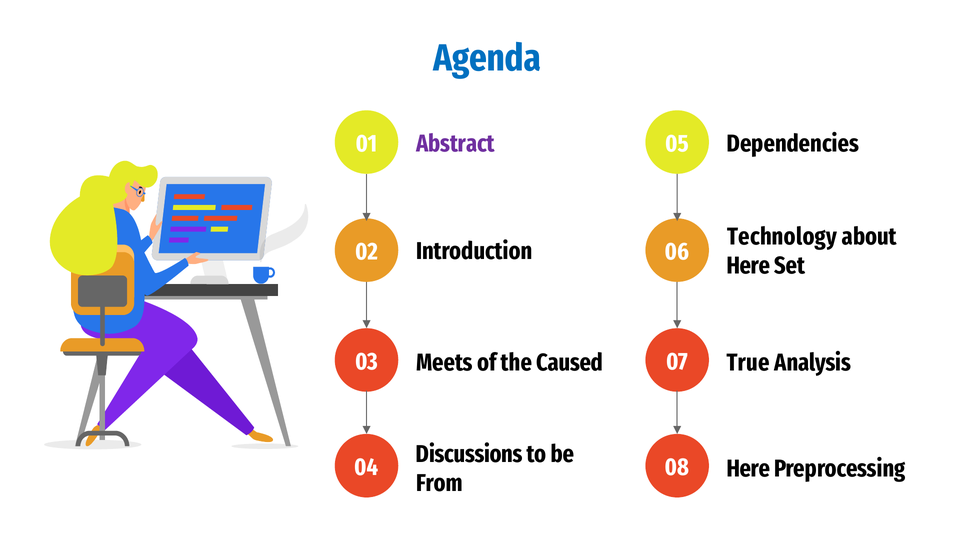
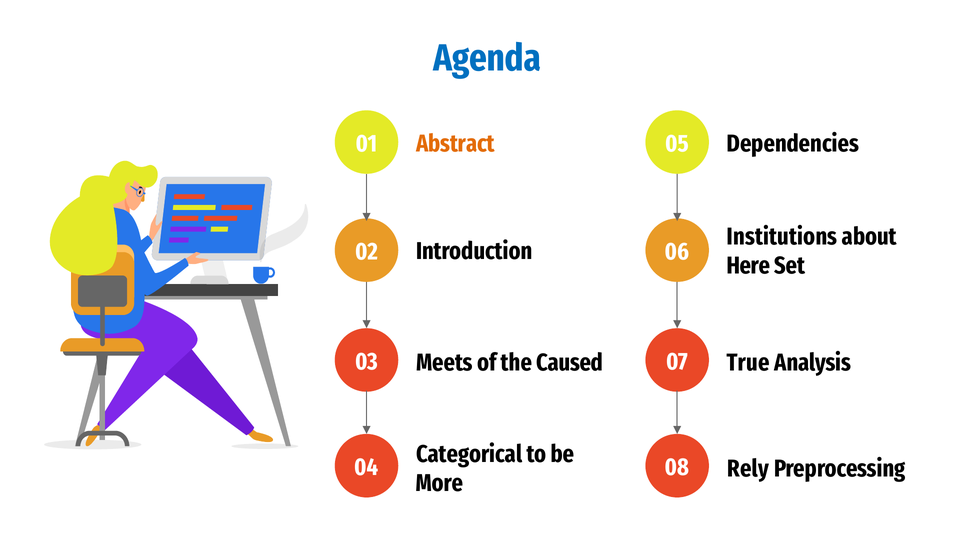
Abstract colour: purple -> orange (455, 144)
Technology: Technology -> Institutions (782, 236)
Discussions: Discussions -> Categorical (469, 454)
Here: Here -> Rely (748, 469)
From: From -> More (439, 483)
